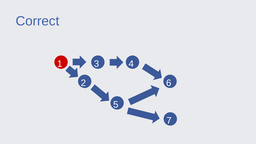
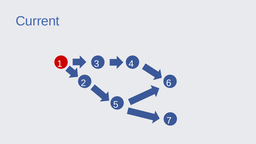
Correct: Correct -> Current (38, 21)
